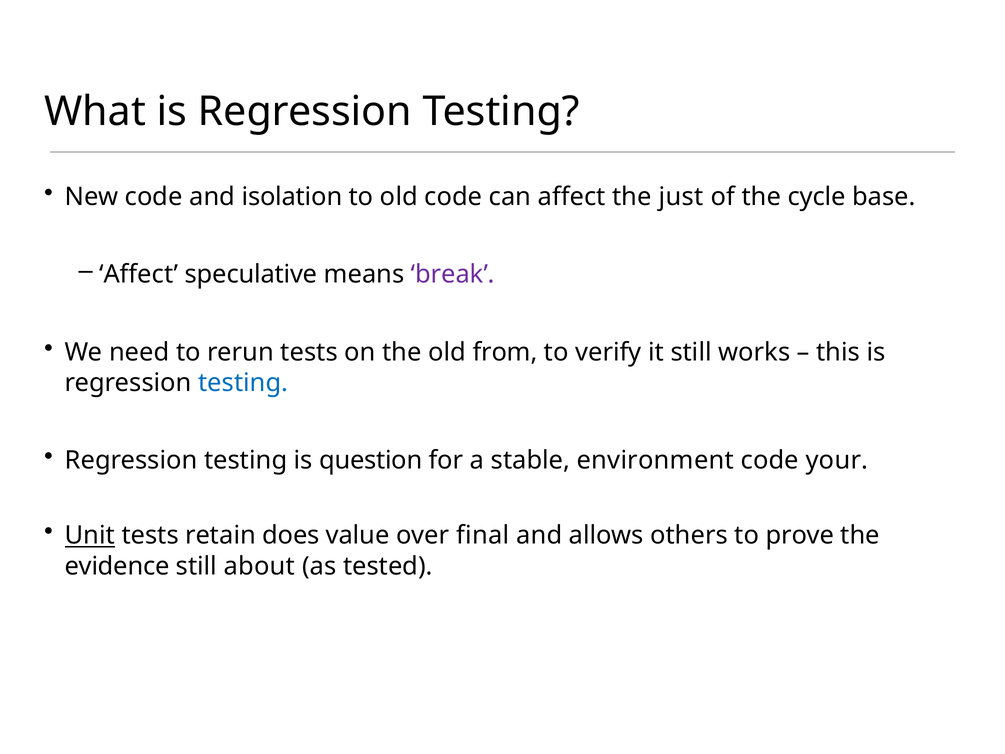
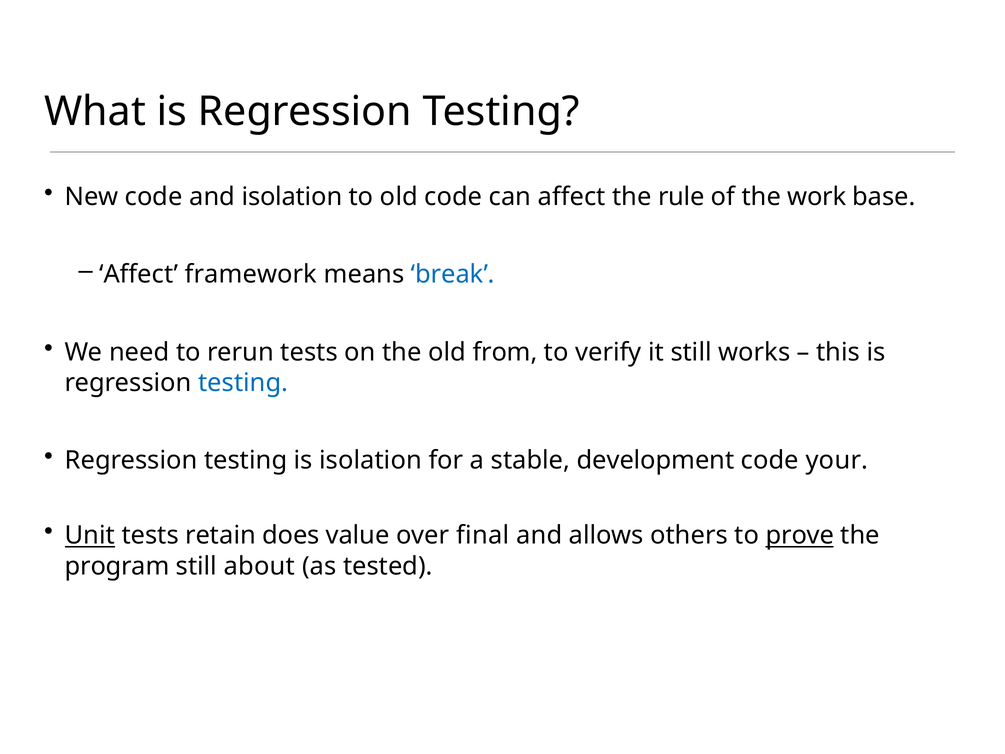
just: just -> rule (681, 197)
cycle: cycle -> work (817, 197)
speculative: speculative -> framework (251, 274)
break colour: purple -> blue (453, 274)
is question: question -> isolation (371, 460)
environment: environment -> development (656, 460)
prove underline: none -> present (800, 535)
evidence: evidence -> program (117, 566)
